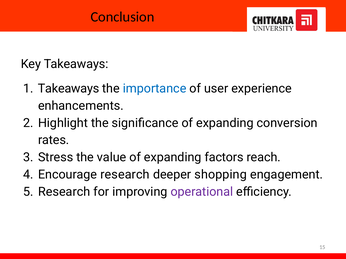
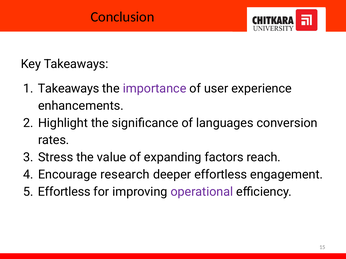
importance colour: blue -> purple (155, 89)
significance of expanding: expanding -> languages (225, 123)
deeper shopping: shopping -> effortless (221, 175)
Research: Research -> Effortless (64, 192)
